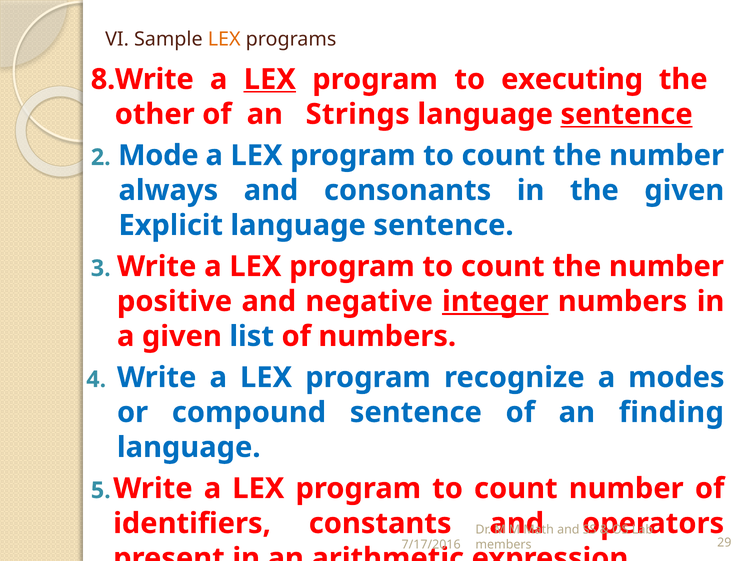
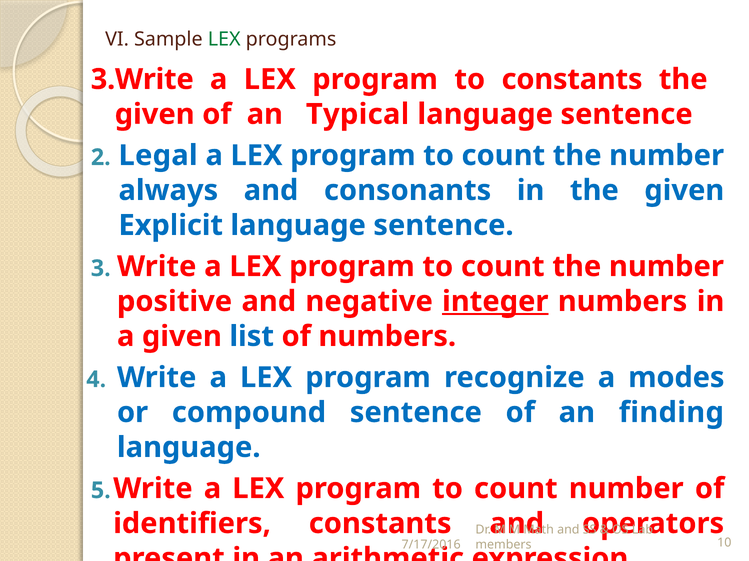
LEX colour: orange -> green (224, 39)
8.Write: 8.Write -> 3.Write (142, 79)
LEX underline: present -> none (270, 79)
to executing: executing -> constants (572, 79)
other: other -> given (155, 114)
Strings: Strings -> Typical (358, 114)
sentence underline: present -> none (627, 114)
Mode: Mode -> Legal (158, 156)
29: 29 -> 10 (724, 543)
